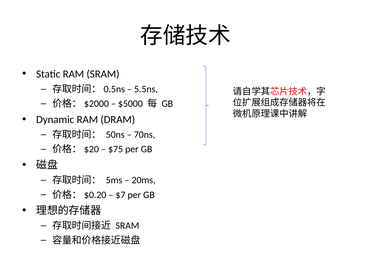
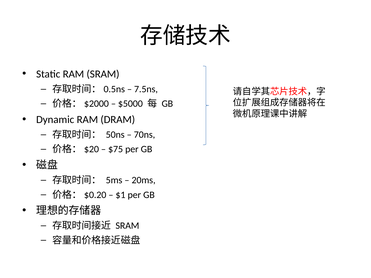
5.5ns: 5.5ns -> 7.5ns (146, 89)
$7: $7 -> $1 (121, 195)
